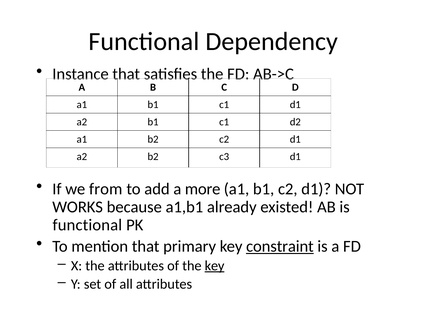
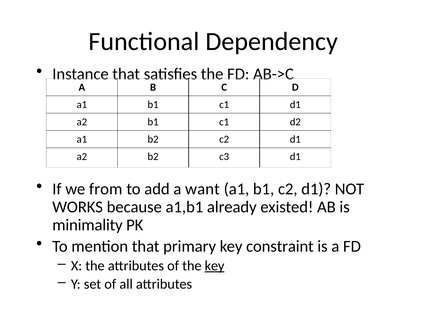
more: more -> want (202, 189)
functional: functional -> minimality (87, 224)
constraint underline: present -> none (280, 246)
